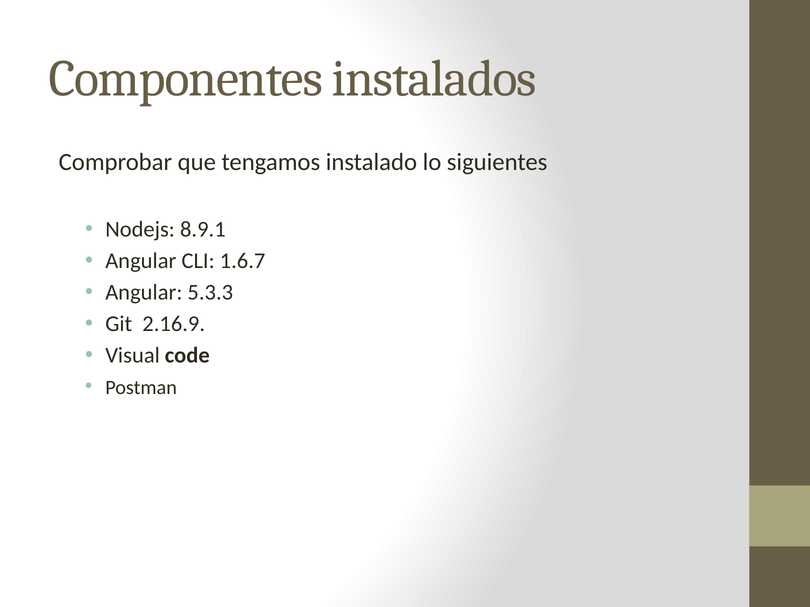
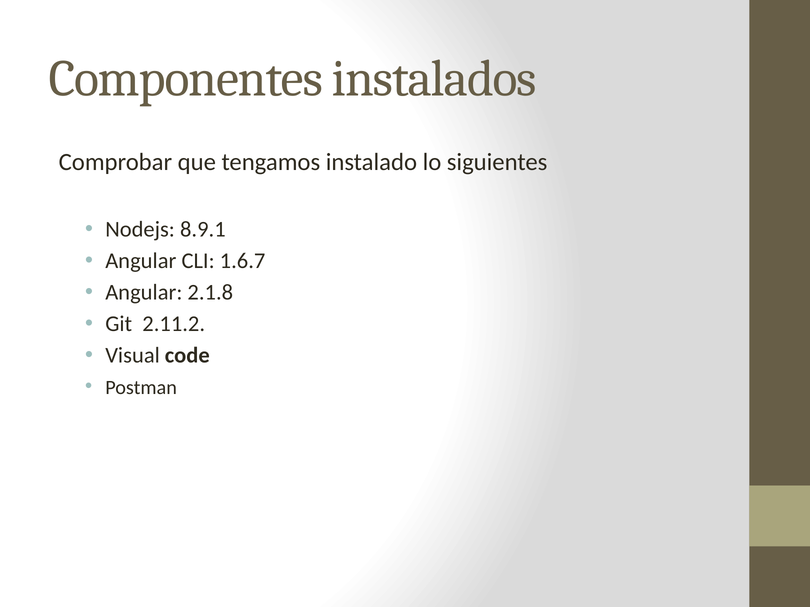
5.3.3: 5.3.3 -> 2.1.8 (210, 293)
2.16.9: 2.16.9 -> 2.11.2 (174, 324)
